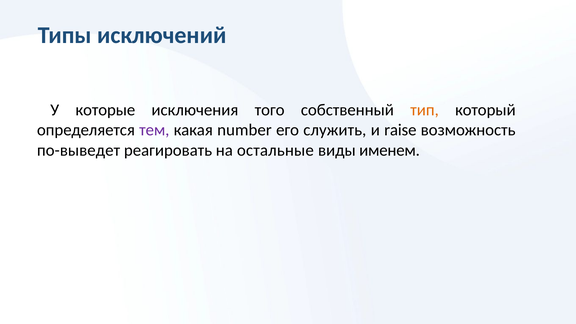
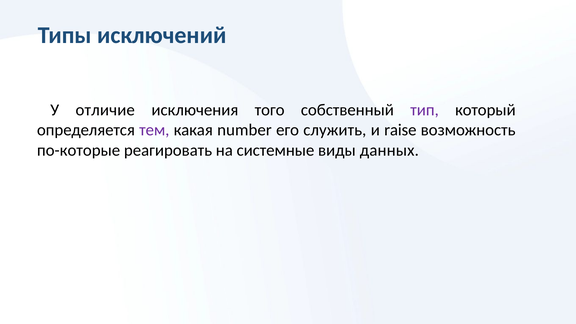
которые: которые -> отличие (105, 110)
тип colour: orange -> purple (425, 110)
по-выведет: по-выведет -> по-которые (79, 150)
остальные: остальные -> системные (275, 150)
именем: именем -> данных (389, 150)
